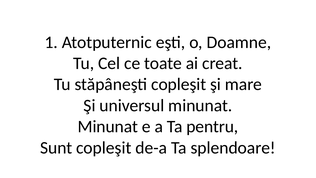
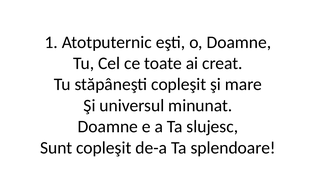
Minunat: Minunat -> Doamne (108, 126)
pentru: pentru -> slujesc (212, 126)
